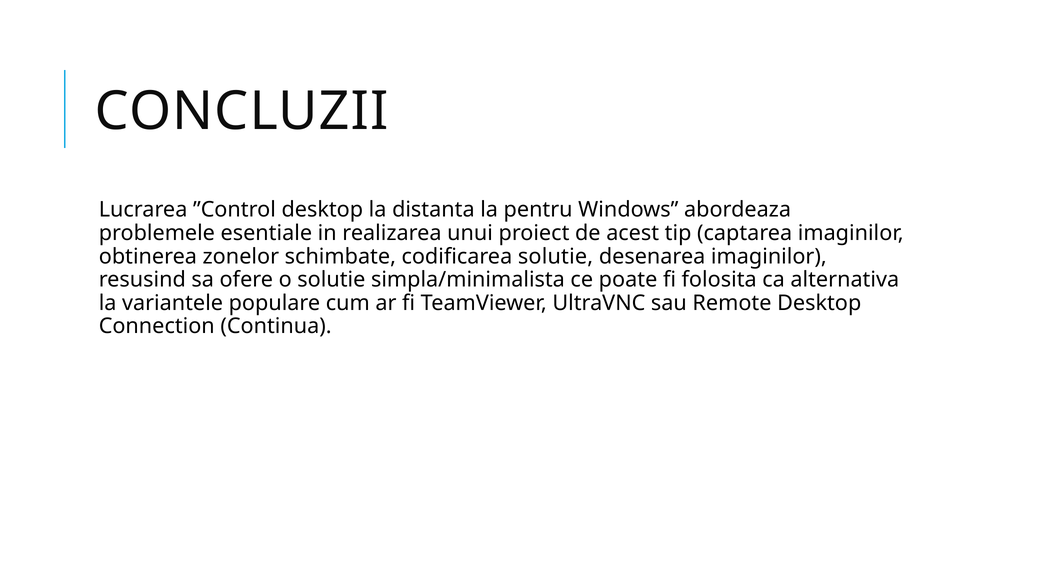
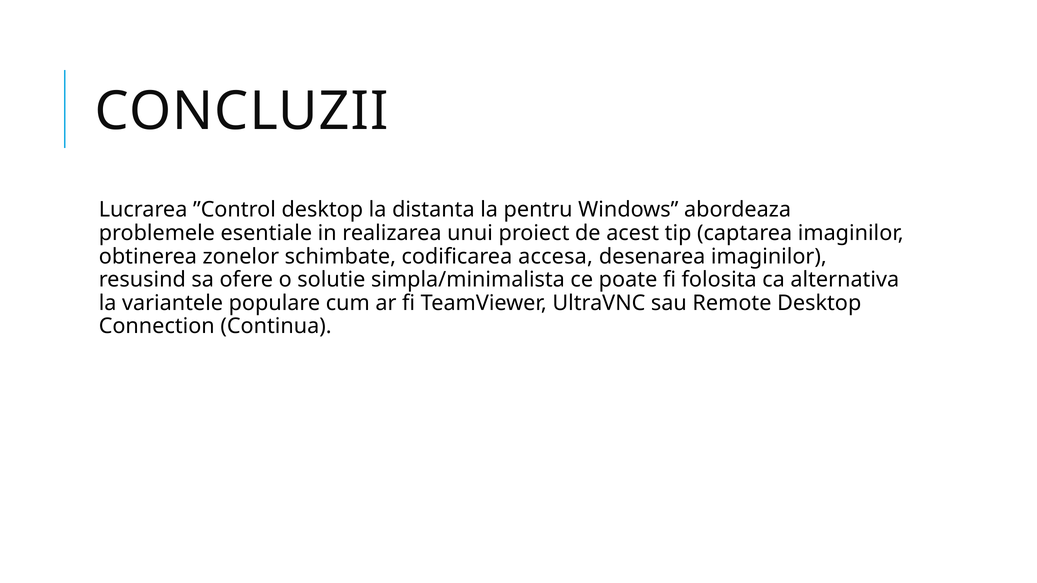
codificarea solutie: solutie -> accesa (556, 257)
